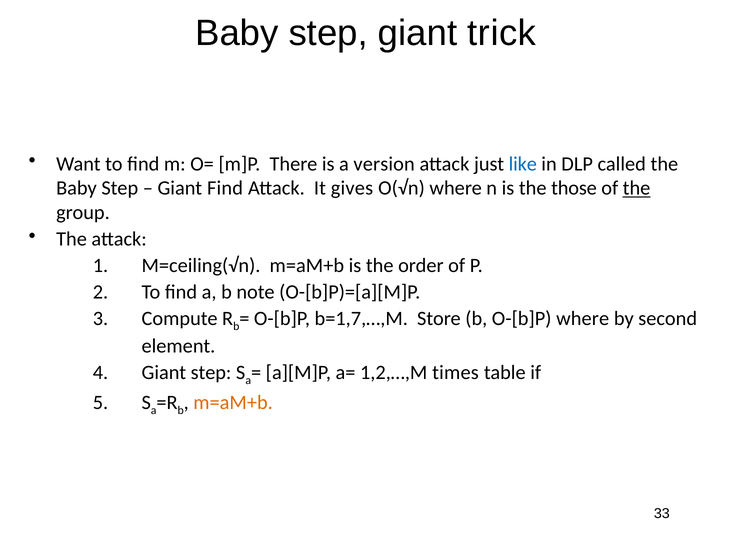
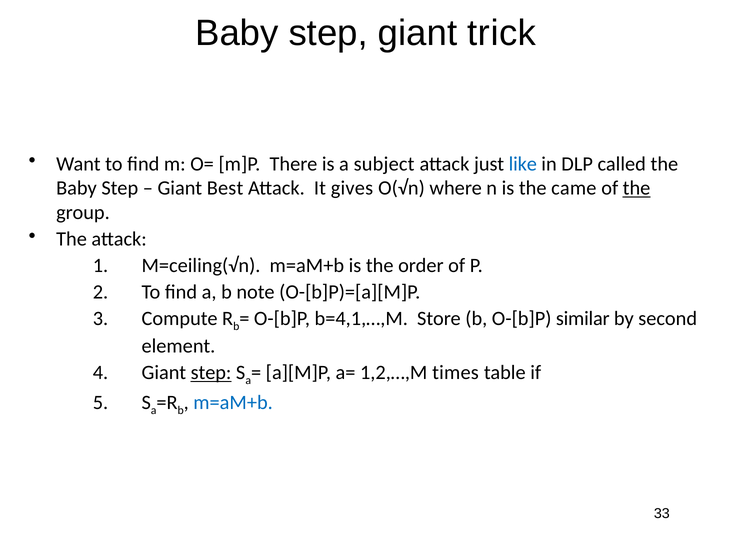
version: version -> subject (384, 164)
Giant Find: Find -> Best (225, 188)
those: those -> came (574, 188)
b=1,7,…,M: b=1,7,…,M -> b=4,1,…,M (361, 318)
O-[b]P where: where -> similar (583, 318)
step underline: none -> present (211, 373)
m=aM+b colour: orange -> blue (233, 402)
